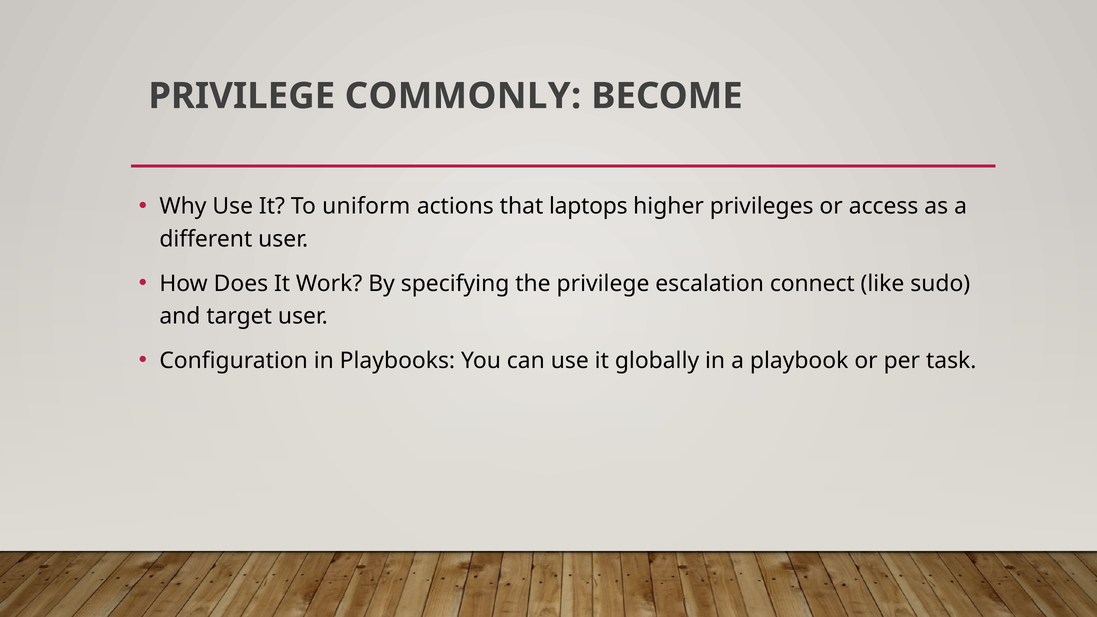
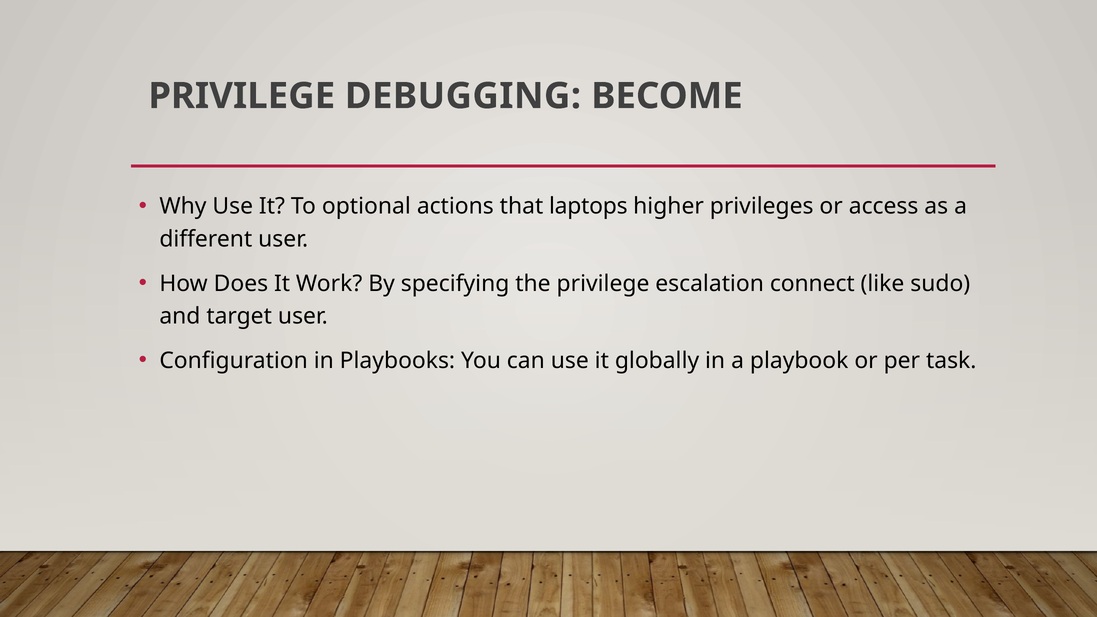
COMMONLY: COMMONLY -> DEBUGGING (463, 96)
uniform: uniform -> optional (366, 206)
